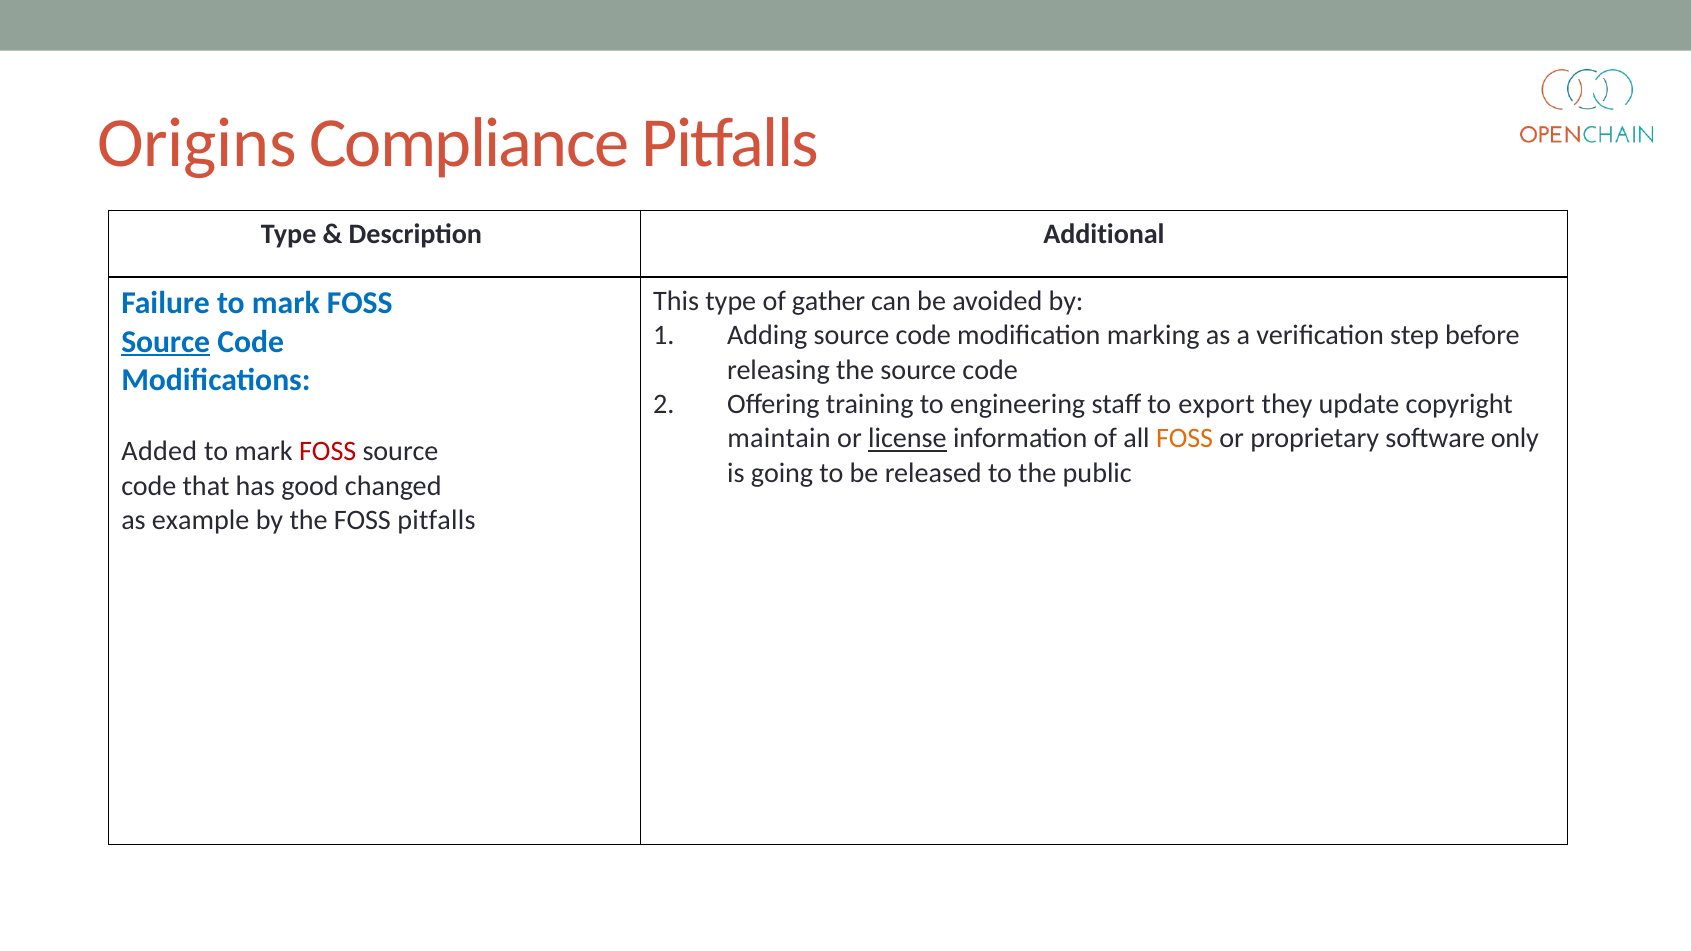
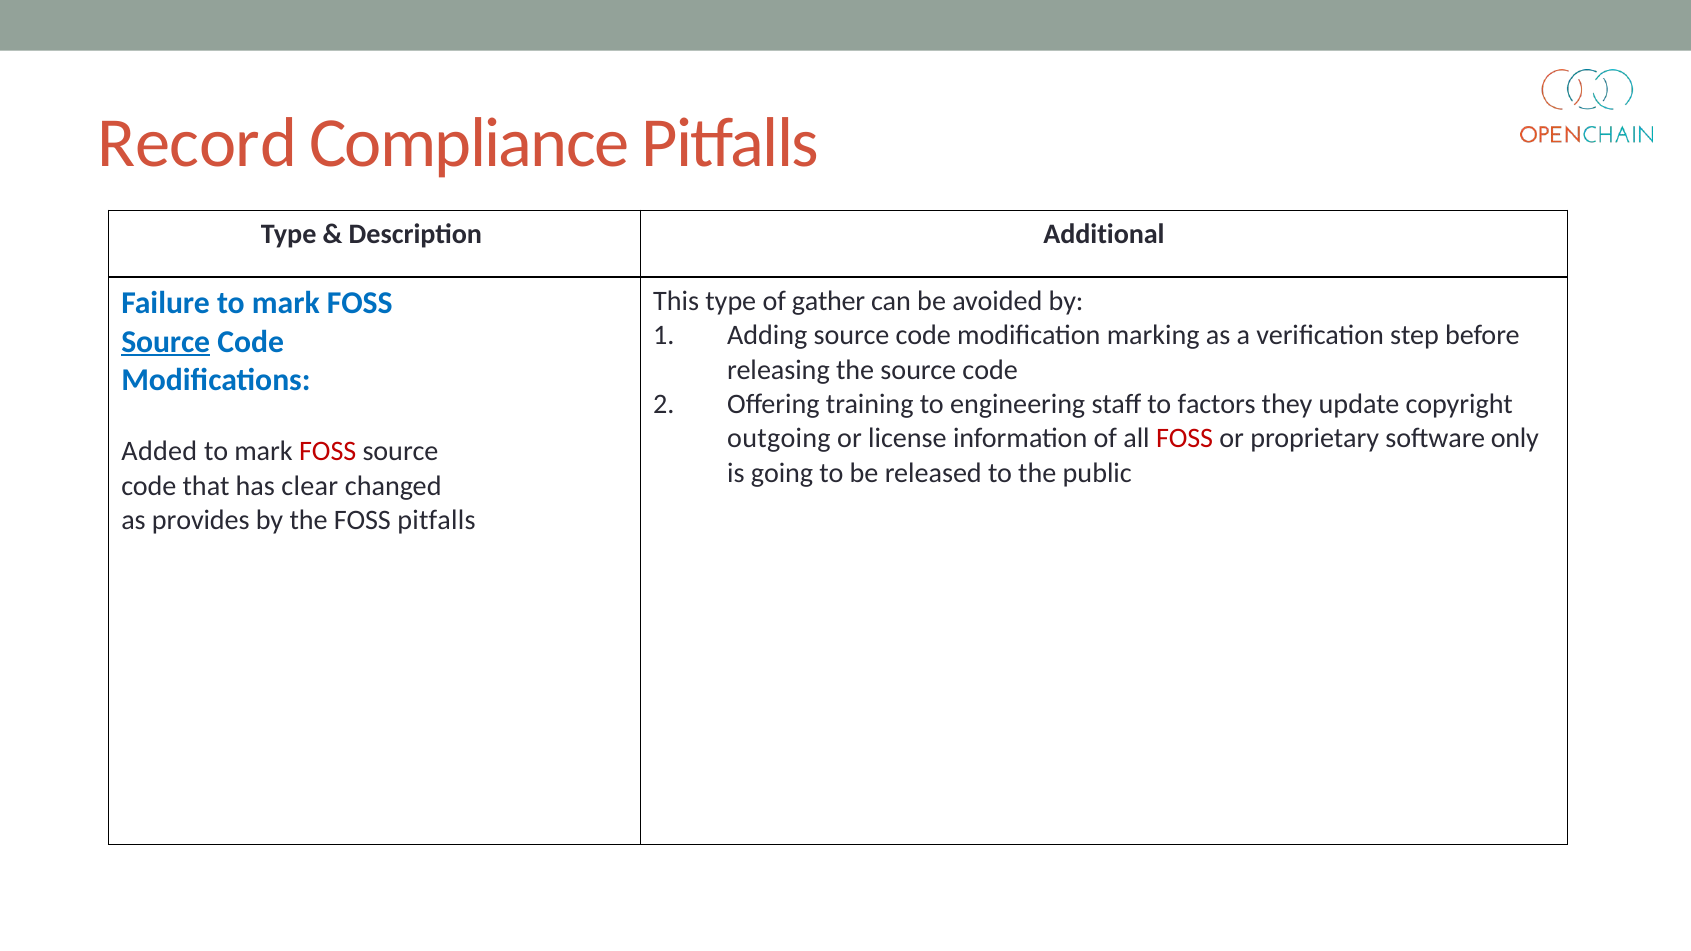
Origins: Origins -> Record (197, 144)
export: export -> factors (1217, 404)
maintain: maintain -> outgoing (779, 439)
license underline: present -> none (907, 439)
FOSS colour: orange -> red (1185, 439)
good: good -> clear (310, 486)
example: example -> provides (201, 520)
